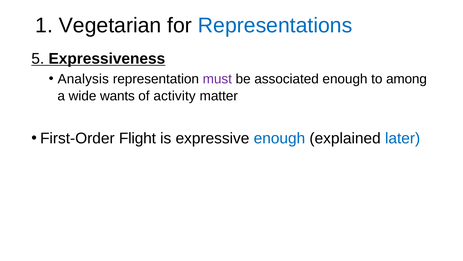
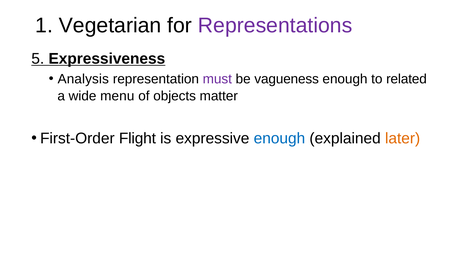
Representations colour: blue -> purple (275, 26)
associated: associated -> vagueness (287, 79)
among: among -> related (406, 79)
wants: wants -> menu (117, 96)
activity: activity -> objects (175, 96)
later colour: blue -> orange (403, 138)
